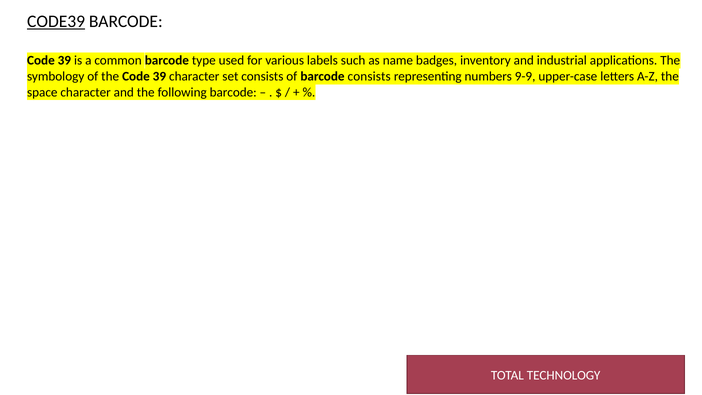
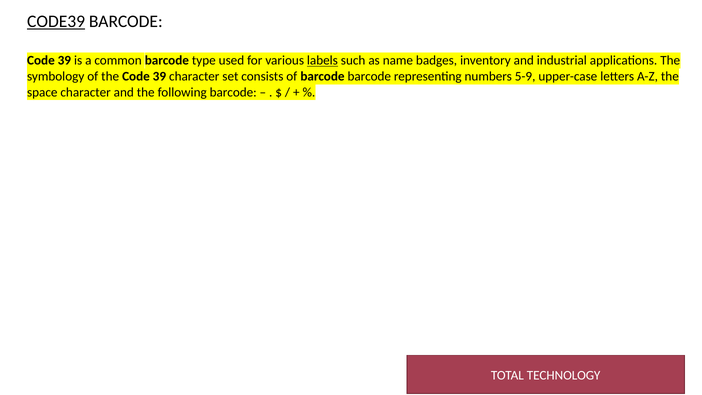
labels underline: none -> present (322, 61)
barcode consists: consists -> barcode (369, 76)
9-9: 9-9 -> 5-9 (525, 76)
